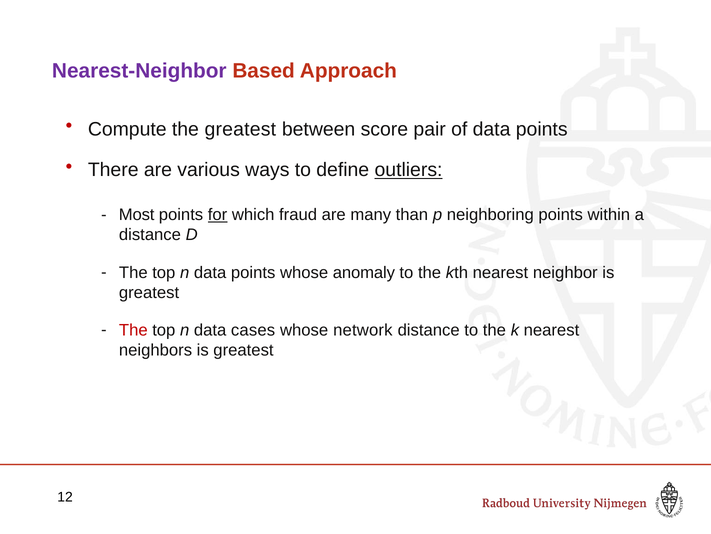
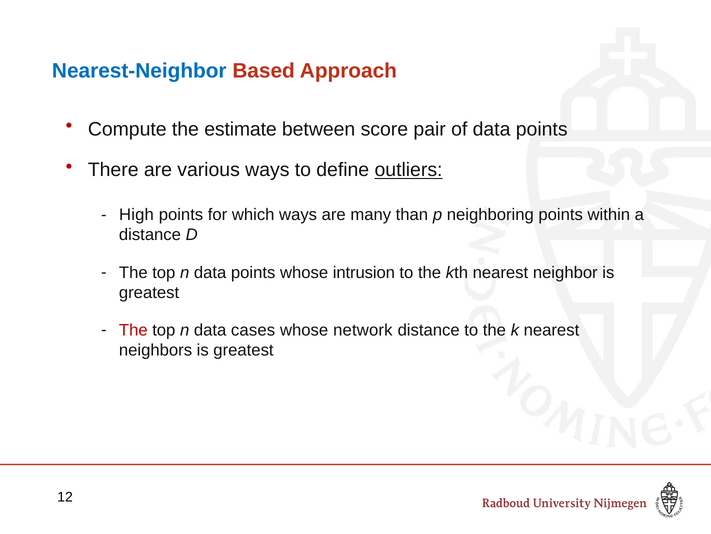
Nearest-Neighbor colour: purple -> blue (139, 71)
the greatest: greatest -> estimate (240, 129)
Most: Most -> High (136, 215)
for underline: present -> none (218, 215)
which fraud: fraud -> ways (298, 215)
anomaly: anomaly -> intrusion (364, 272)
